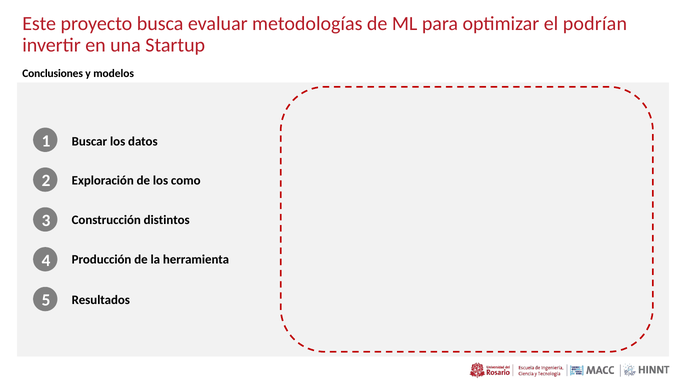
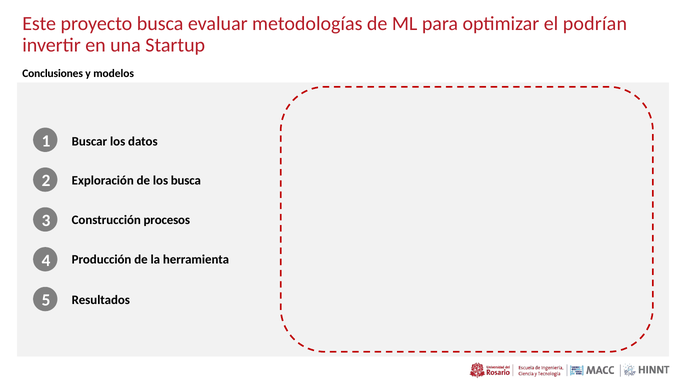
los como: como -> busca (186, 180)
distintos: distintos -> procesos (167, 220)
